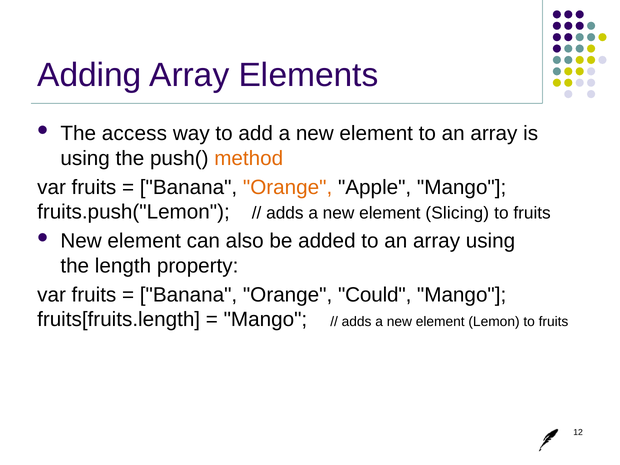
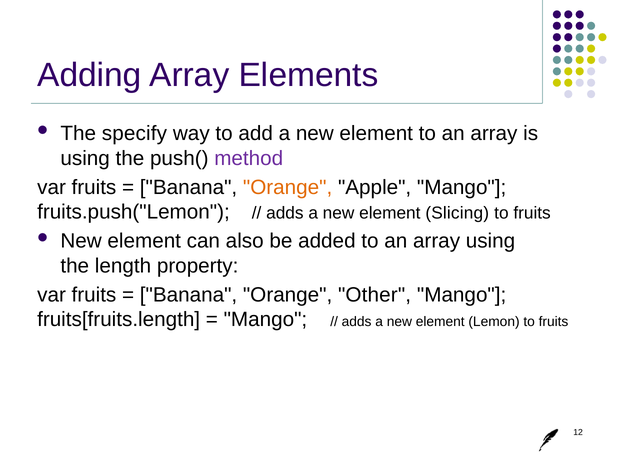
access: access -> specify (134, 134)
method colour: orange -> purple (249, 158)
Could: Could -> Other (375, 295)
